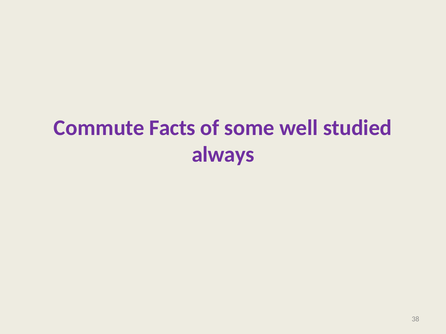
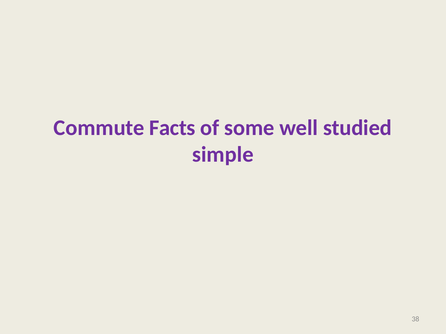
always: always -> simple (223, 155)
